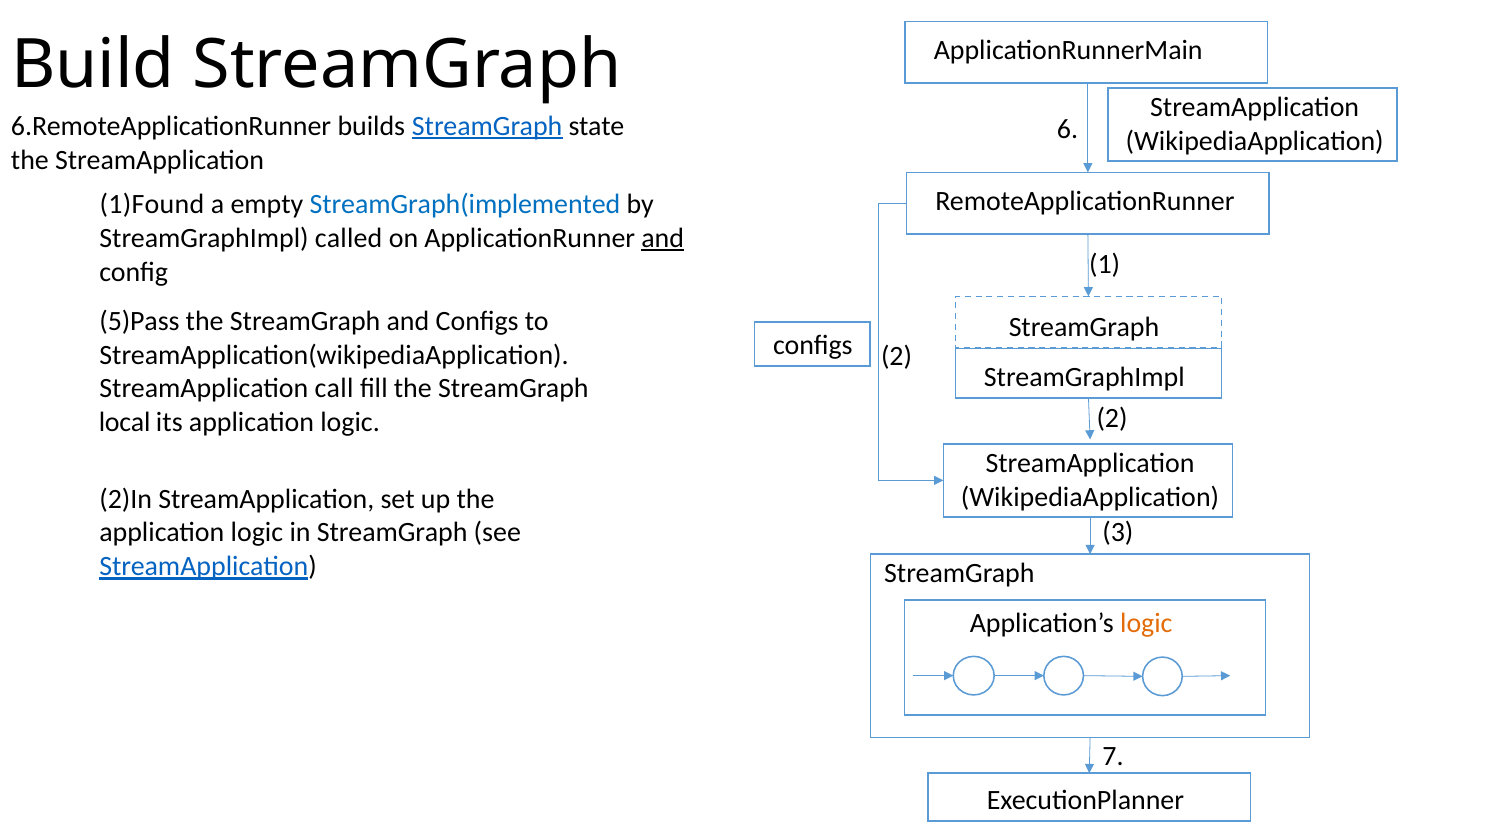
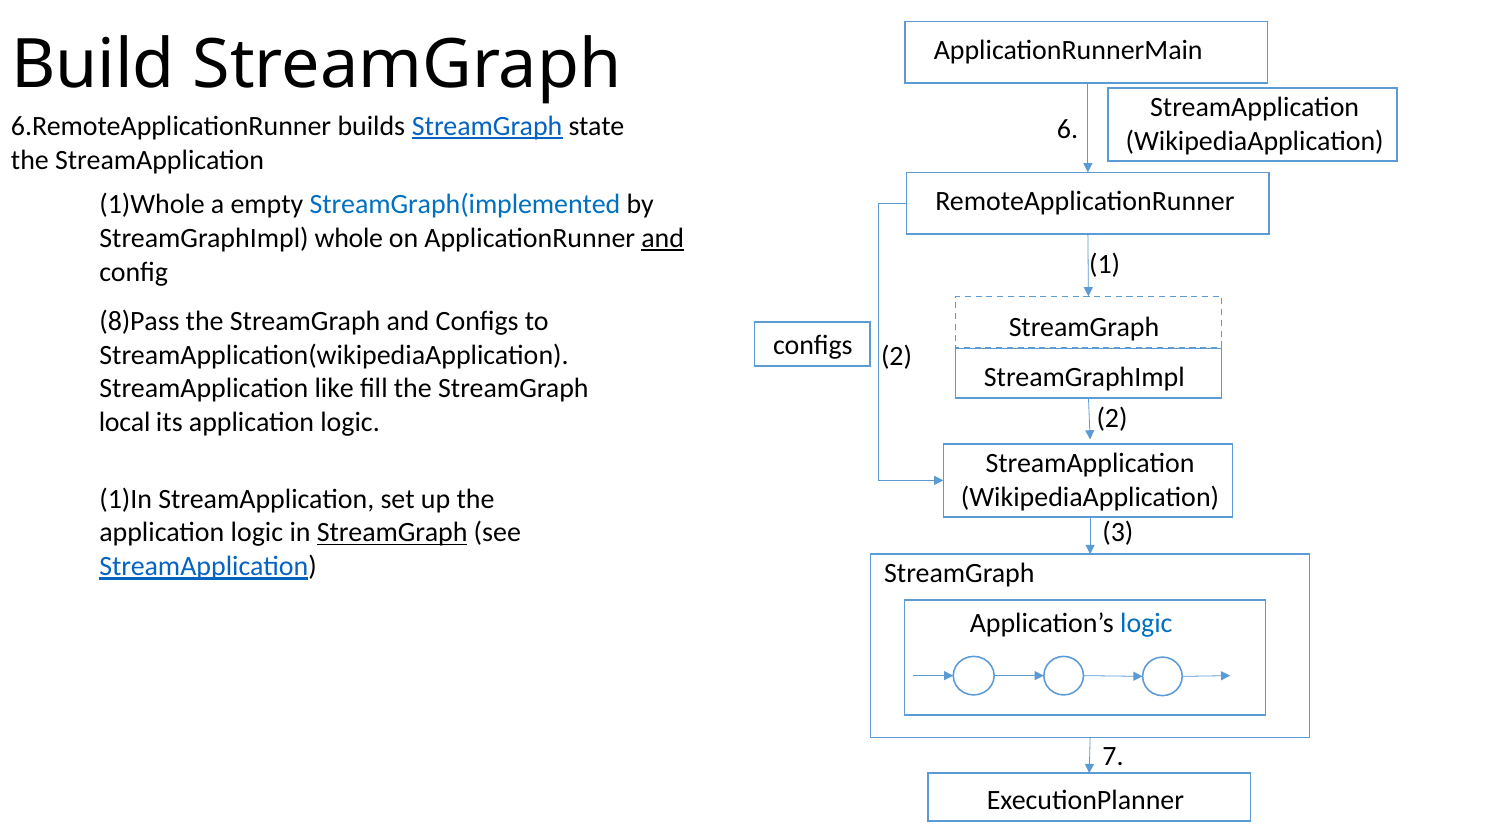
1)Found: 1)Found -> 1)Whole (152, 205)
called: called -> whole (349, 238)
5)Pass: 5)Pass -> 8)Pass (139, 322)
call: call -> like (334, 389)
2)In: 2)In -> 1)In (126, 499)
StreamGraph underline: none -> present (392, 533)
logic colour: orange -> blue (1146, 623)
